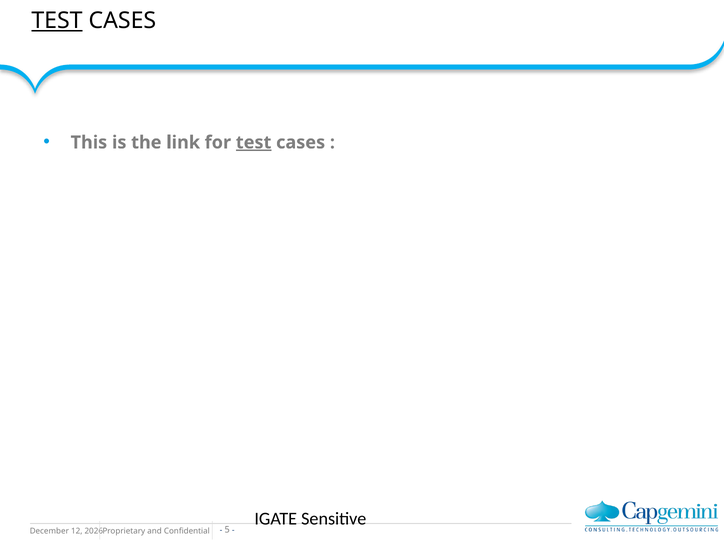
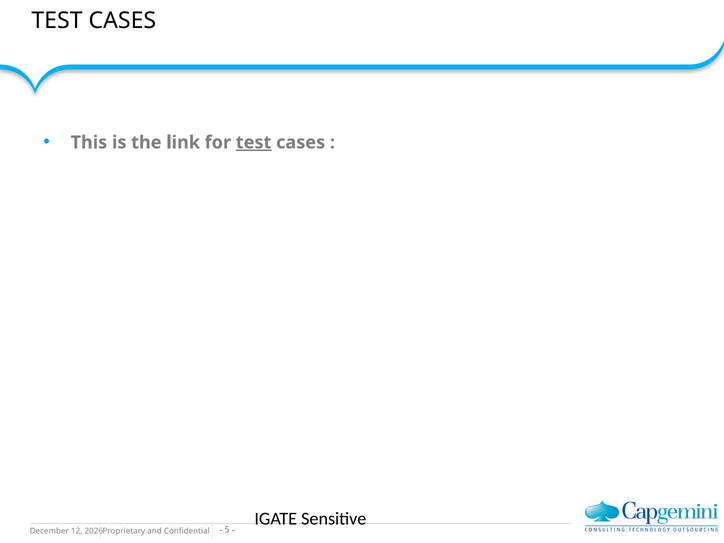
TEST underline: present -> none (57, 21)
